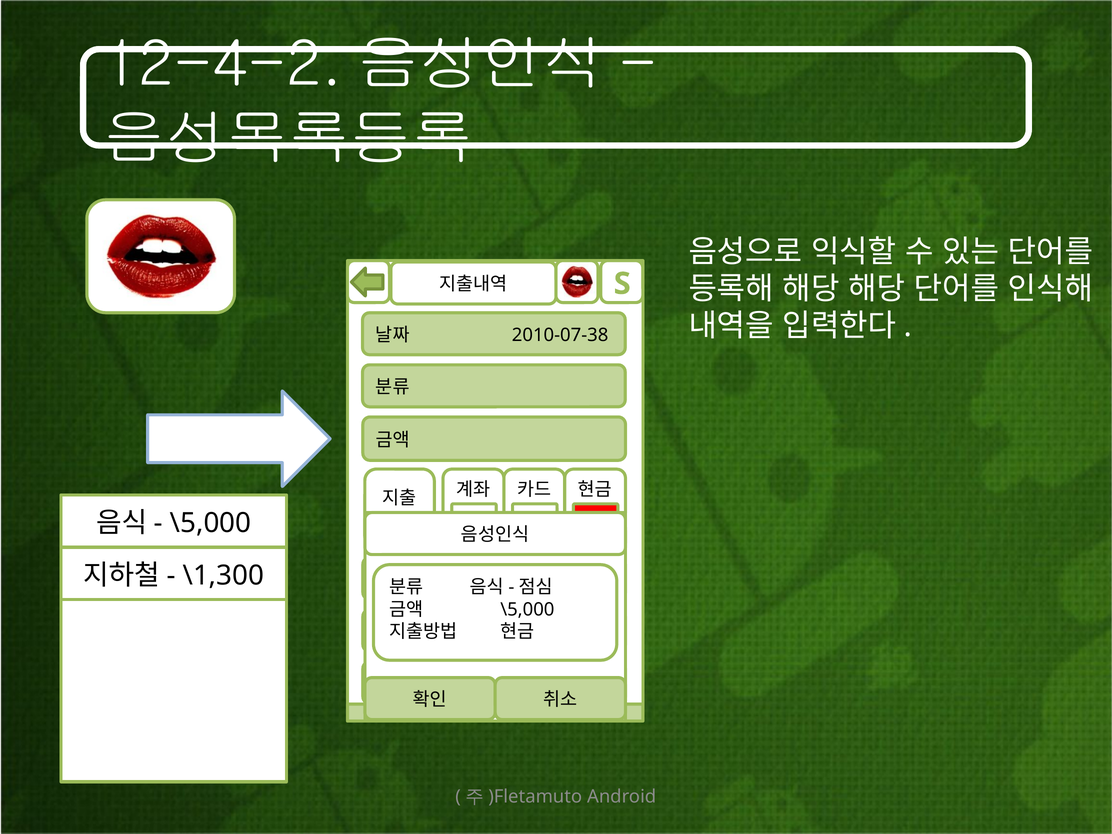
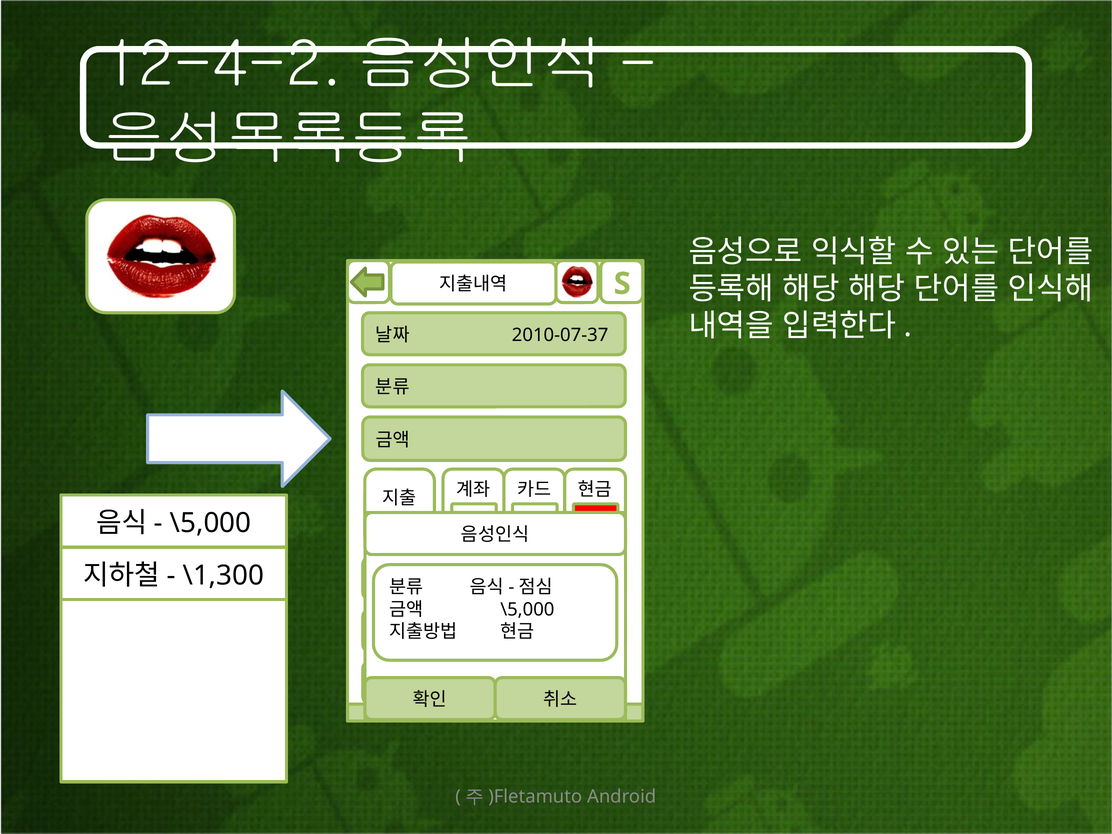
2010-07-38: 2010-07-38 -> 2010-07-37 (560, 335)
